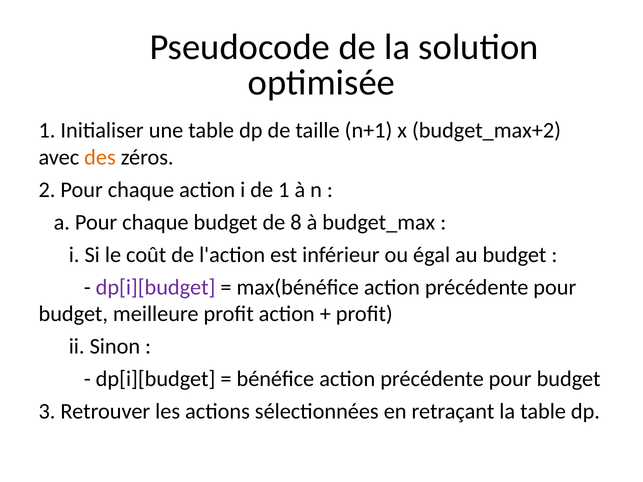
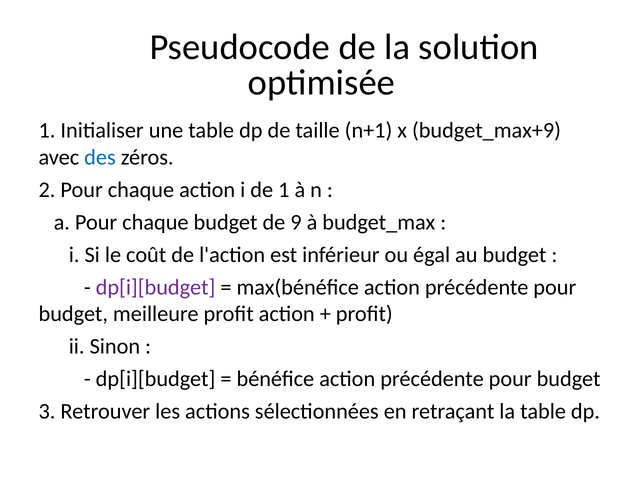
budget_max+2: budget_max+2 -> budget_max+9 (486, 131)
des colour: orange -> blue (100, 157)
8: 8 -> 9 (296, 222)
